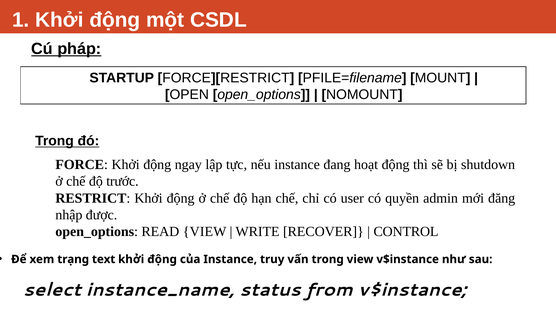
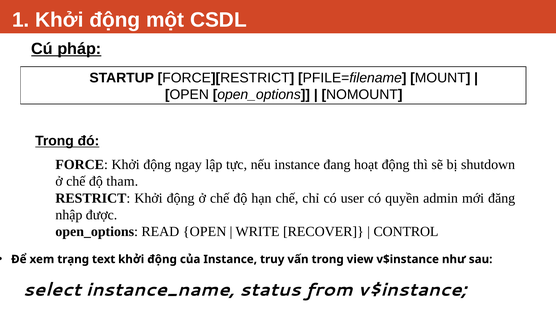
trước: trước -> tham (122, 181)
READ VIEW: VIEW -> OPEN (205, 231)
